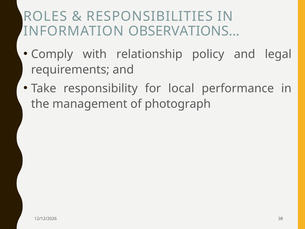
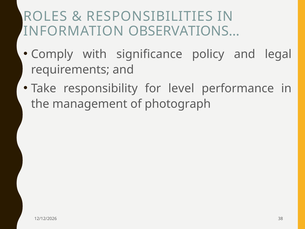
relationship: relationship -> significance (149, 54)
local: local -> level (181, 88)
